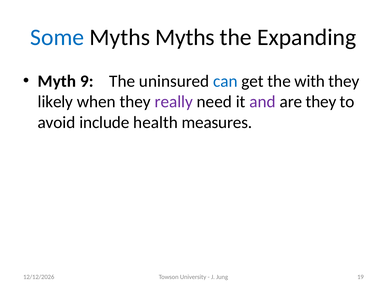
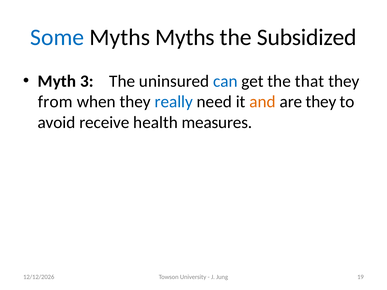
Expanding: Expanding -> Subsidized (307, 37)
9: 9 -> 3 (87, 81)
with: with -> that (310, 81)
likely: likely -> from (55, 102)
really colour: purple -> blue (174, 102)
and colour: purple -> orange (263, 102)
include: include -> receive (104, 122)
